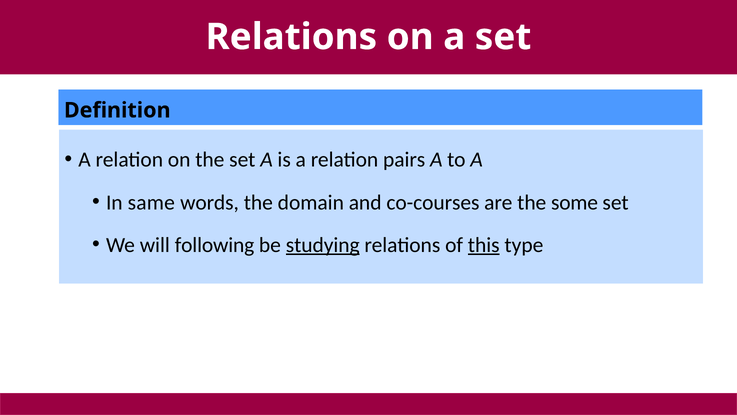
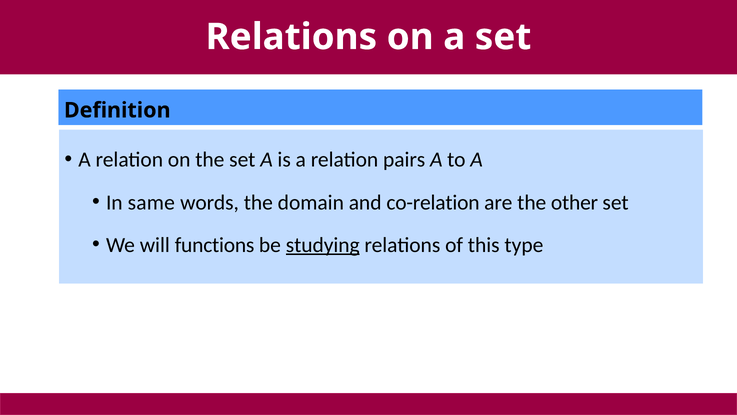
co-courses: co-courses -> co-relation (433, 202)
some: some -> other (575, 202)
following: following -> functions (215, 245)
this underline: present -> none (484, 245)
